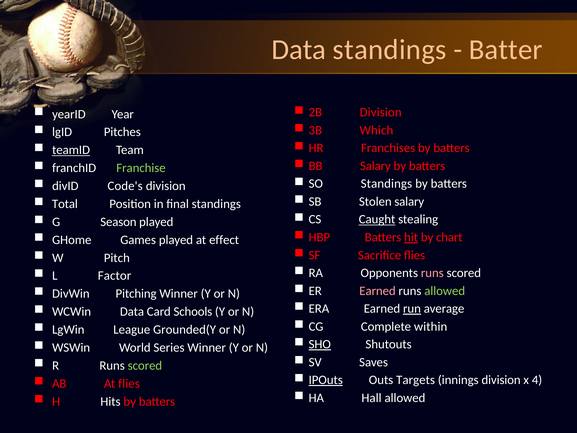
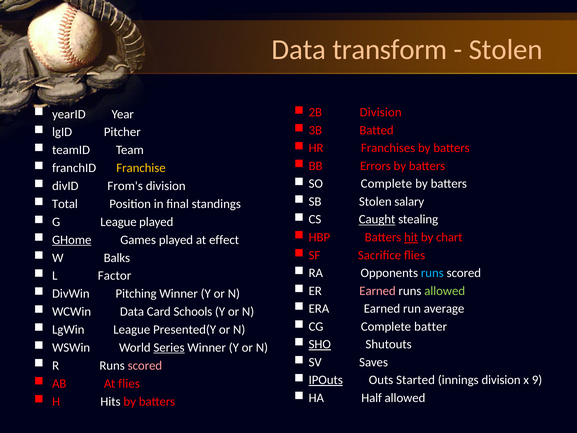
Data standings: standings -> transform (390, 50)
Batter: Batter -> Stolen (506, 50)
Which: Which -> Batted (377, 130)
Pitches: Pitches -> Pitcher (122, 132)
teamID underline: present -> none (71, 150)
BB Salary: Salary -> Errors (375, 166)
Franchise colour: light green -> yellow (141, 168)
SO Standings: Standings -> Complete (386, 184)
Code's: Code's -> From's (125, 186)
G Season: Season -> League (118, 222)
GHome underline: none -> present (72, 240)
Pitch: Pitch -> Balks (117, 258)
runs colour: pink -> light blue (432, 273)
run underline: present -> none (412, 308)
within: within -> batter (431, 326)
Grounded(Y: Grounded(Y -> Presented(Y (185, 329)
Series underline: none -> present (169, 347)
scored colour: light green -> pink (145, 365)
Targets: Targets -> Started (416, 380)
4: 4 -> 9 (537, 380)
Hall: Hall -> Half (372, 398)
